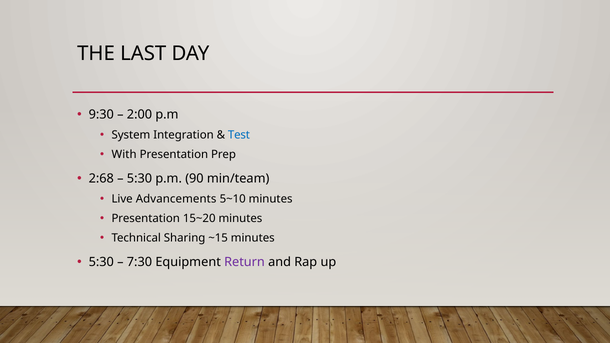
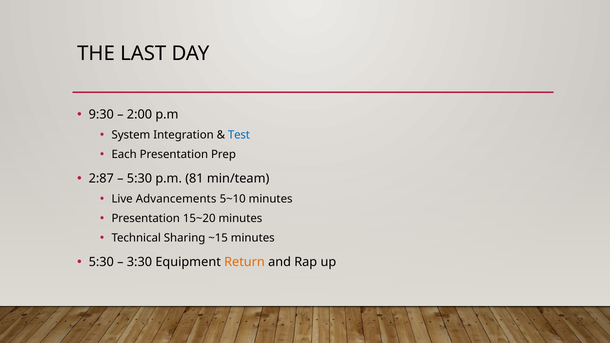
With: With -> Each (124, 155)
2:68: 2:68 -> 2:87 (101, 179)
90: 90 -> 81 (194, 179)
7:30: 7:30 -> 3:30 (139, 262)
Return colour: purple -> orange (245, 262)
